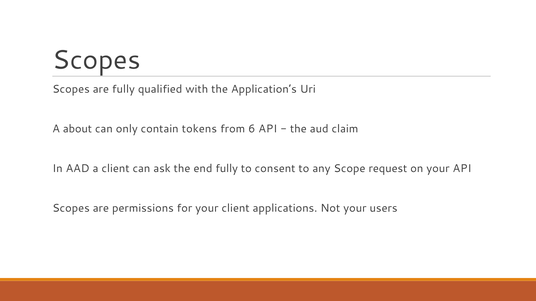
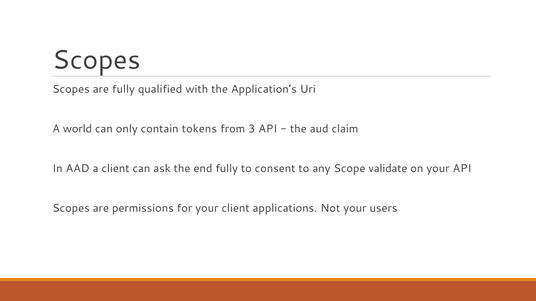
about: about -> world (77, 129)
6: 6 -> 3 (252, 129)
request: request -> validate (388, 169)
